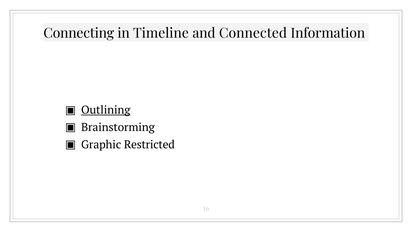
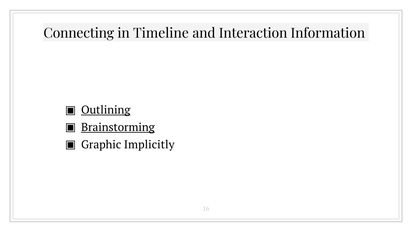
Connected: Connected -> Interaction (253, 33)
Brainstorming underline: none -> present (118, 127)
Restricted: Restricted -> Implicitly (149, 144)
